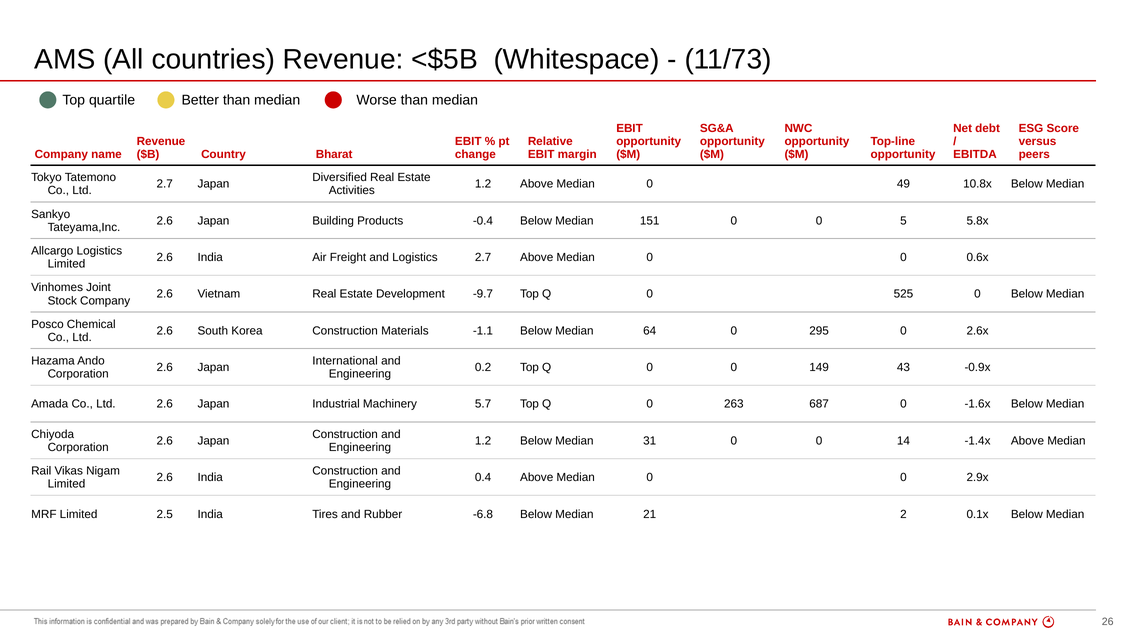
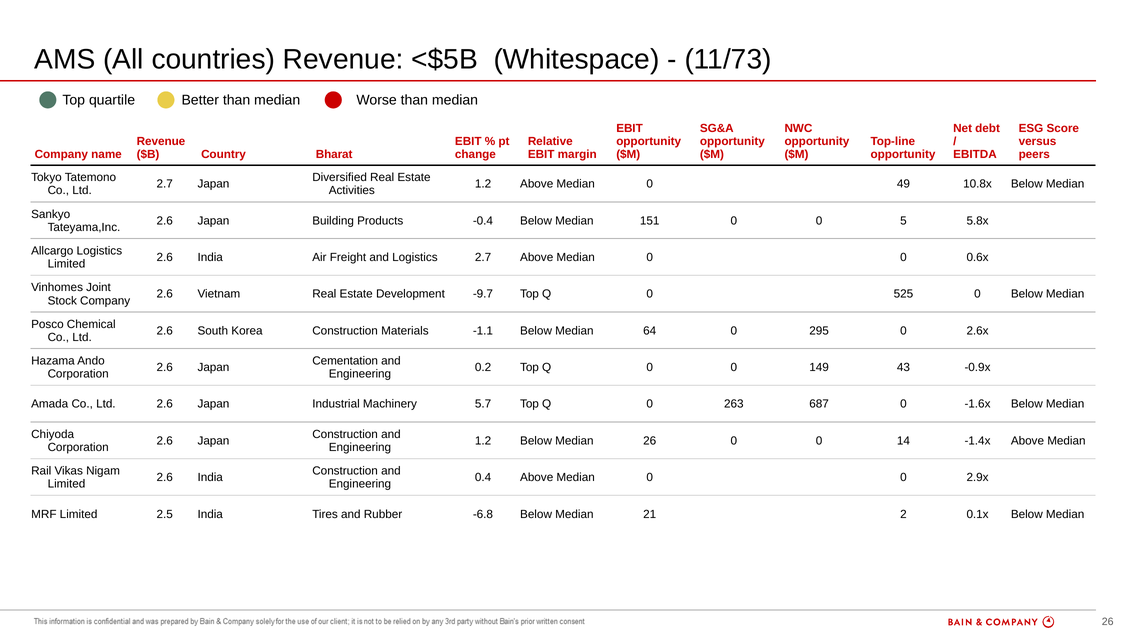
International: International -> Cementation (345, 361)
Median 31: 31 -> 26 (650, 441)
